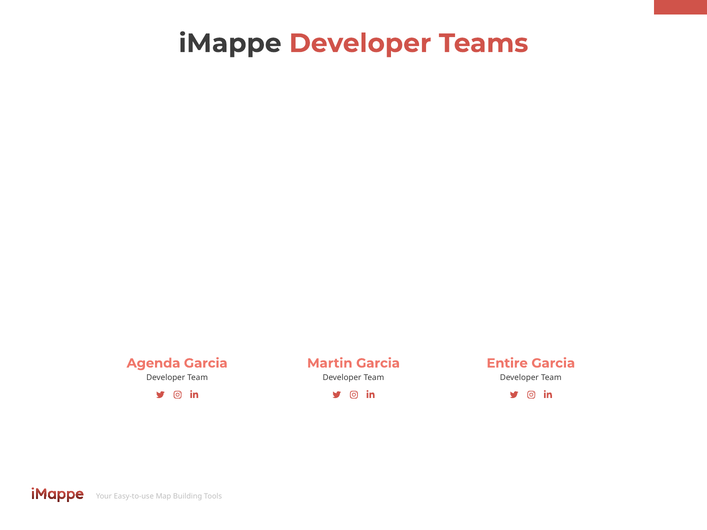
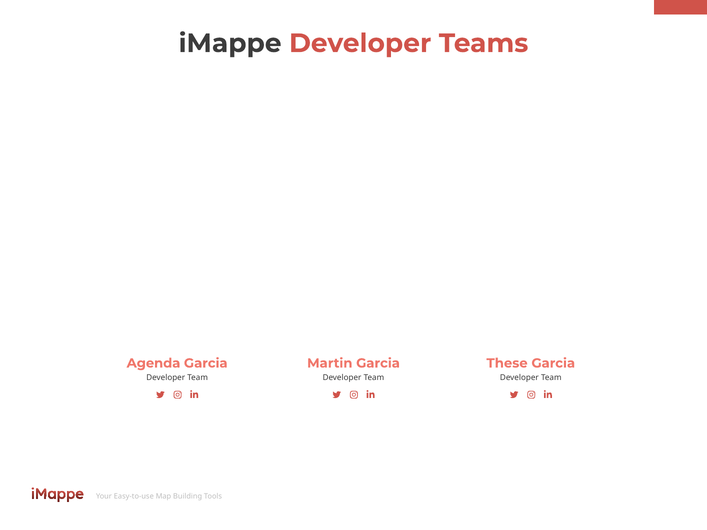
Entire: Entire -> These (507, 363)
